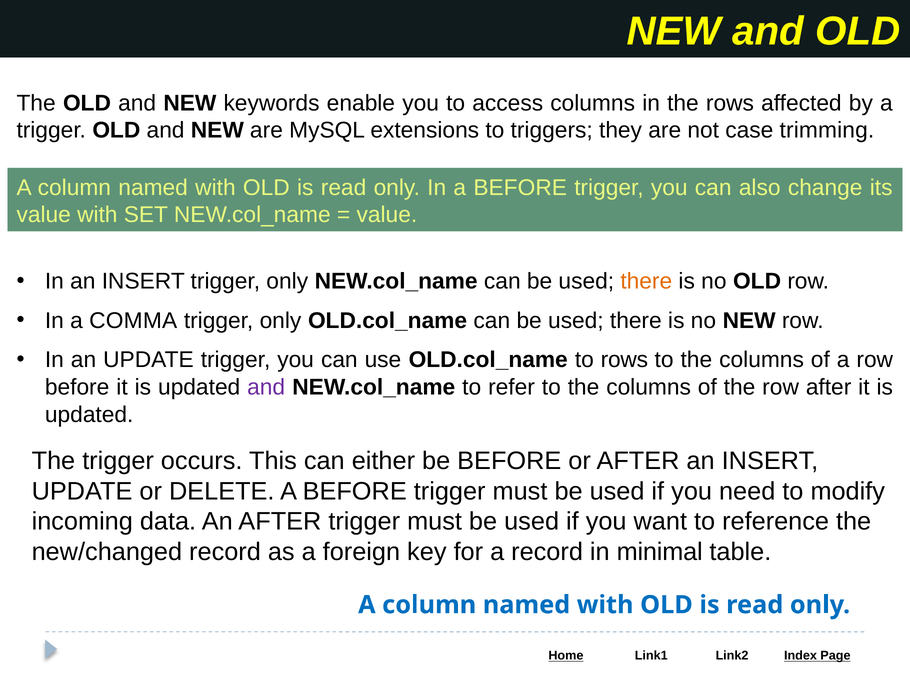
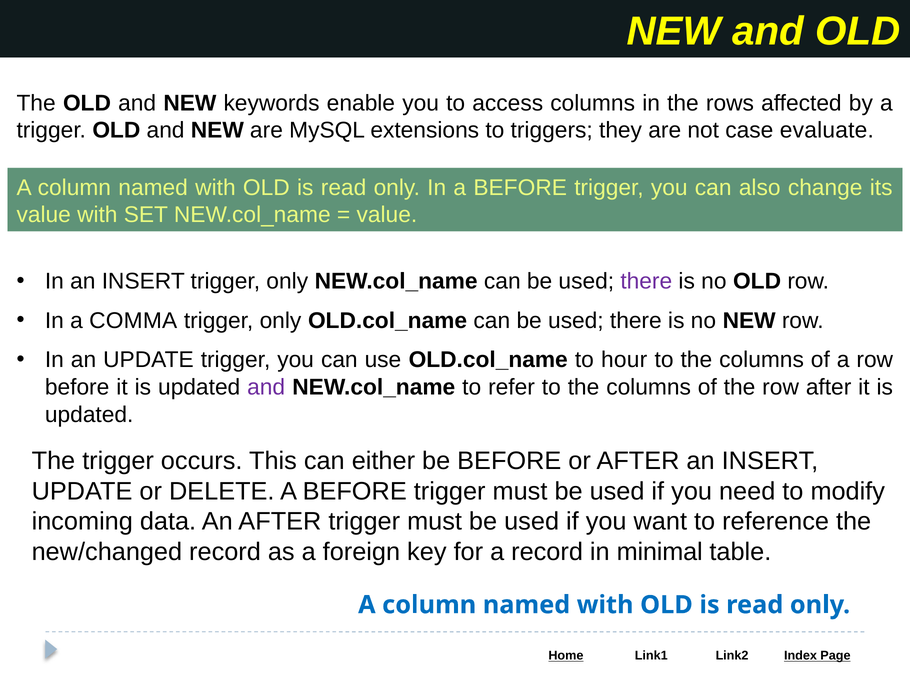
trimming: trimming -> evaluate (827, 130)
there colour: orange -> purple (646, 281)
to rows: rows -> hour (624, 360)
